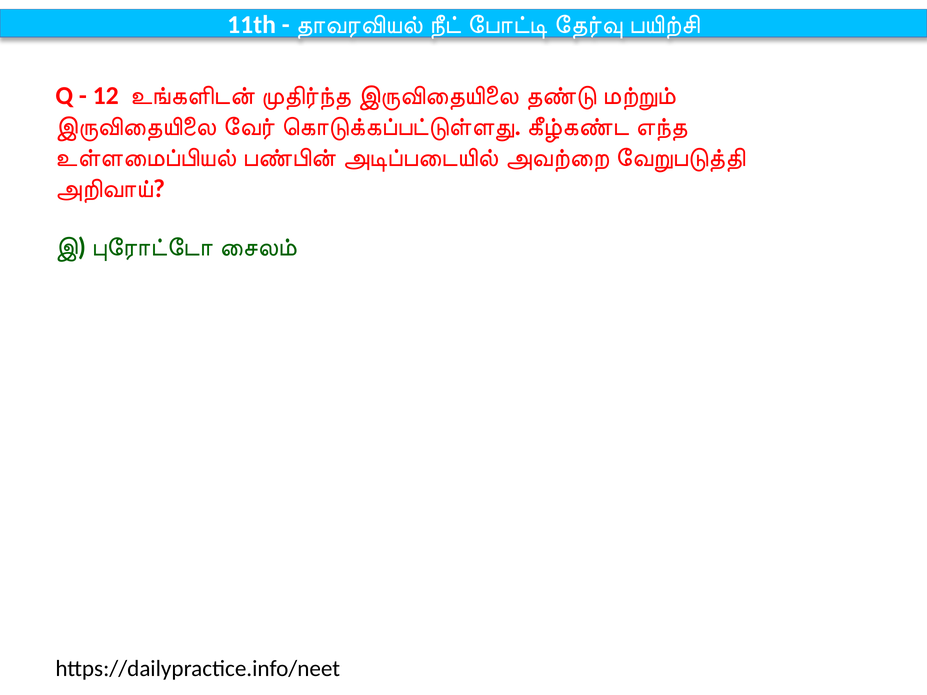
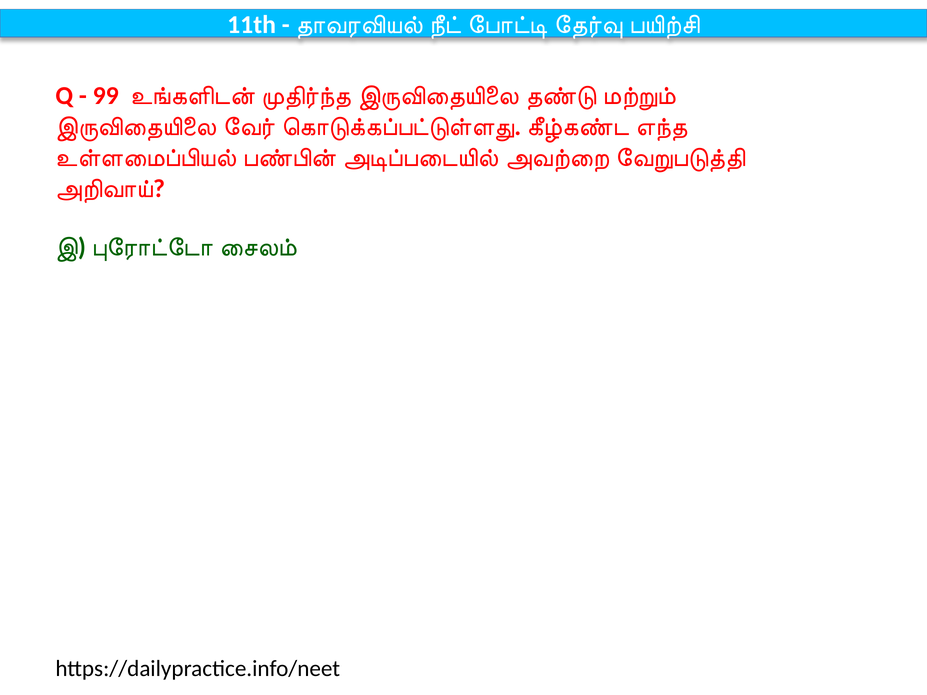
12: 12 -> 99 (106, 96)
